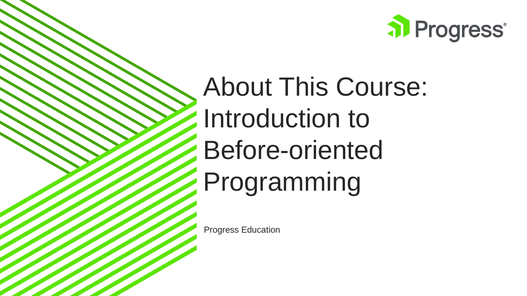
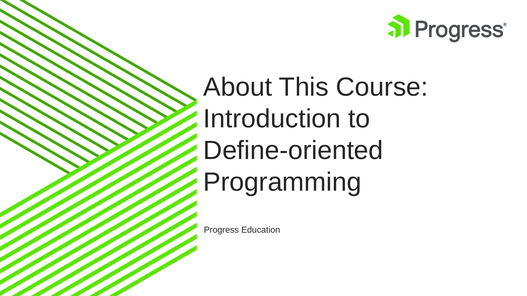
Before-oriented: Before-oriented -> Define-oriented (293, 151)
